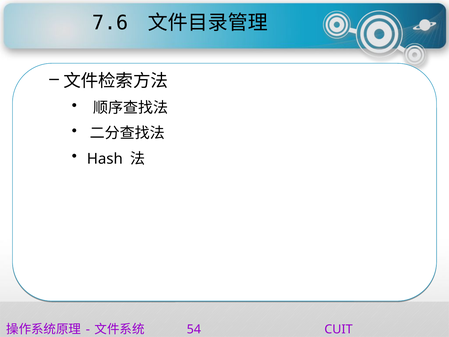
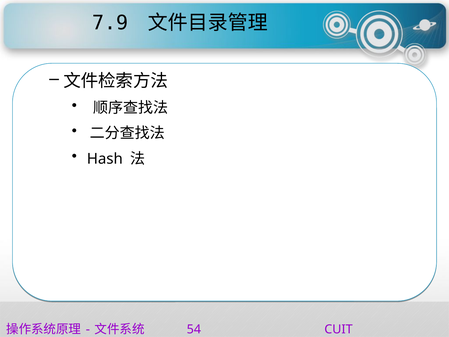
7.6: 7.6 -> 7.9 (110, 23)
